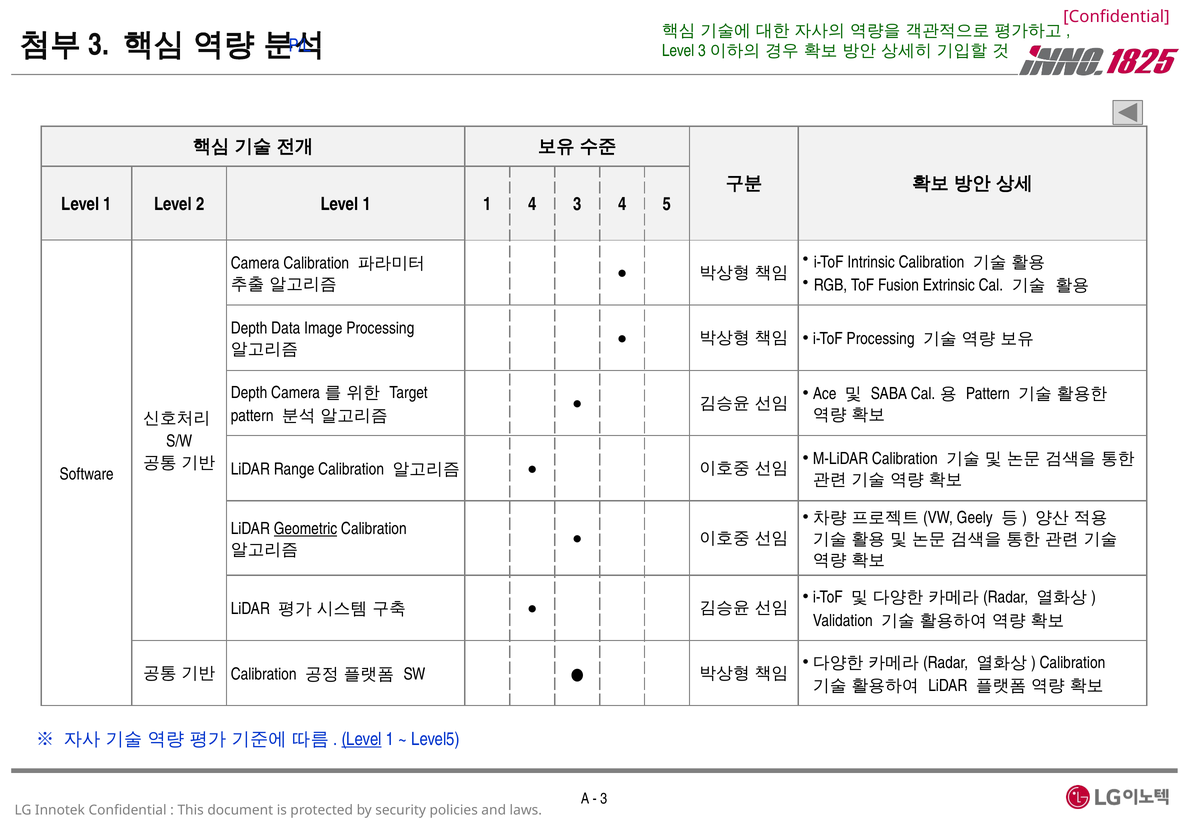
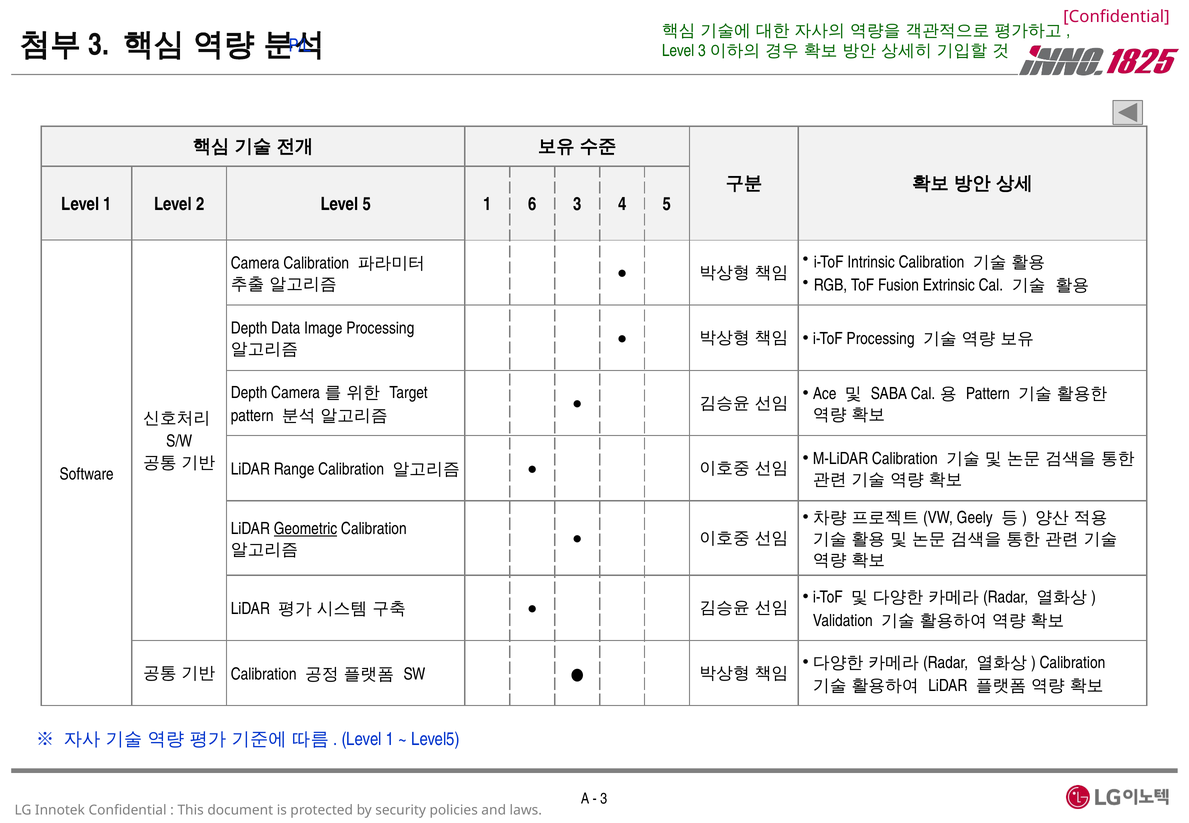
2 Level 1: 1 -> 5 (367, 204)
1 4: 4 -> 6 (532, 204)
Level underline: present -> none (362, 739)
